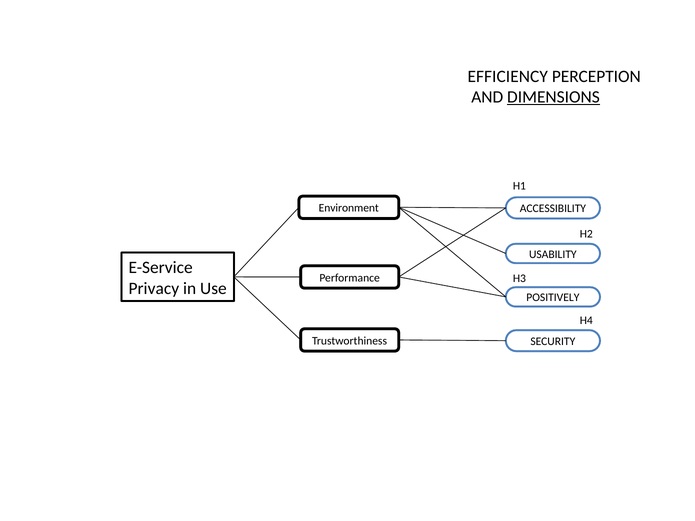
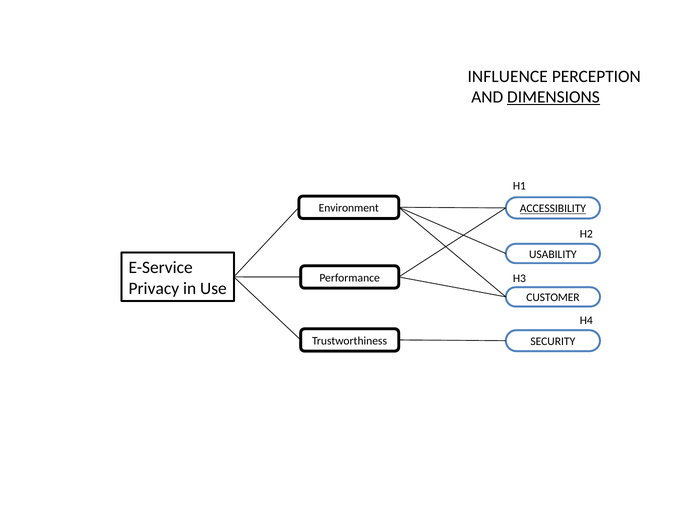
EFFICIENCY: EFFICIENCY -> INFLUENCE (508, 76)
ACCESSIBILITY underline: none -> present (553, 209)
POSITIVELY: POSITIVELY -> CUSTOMER (553, 298)
